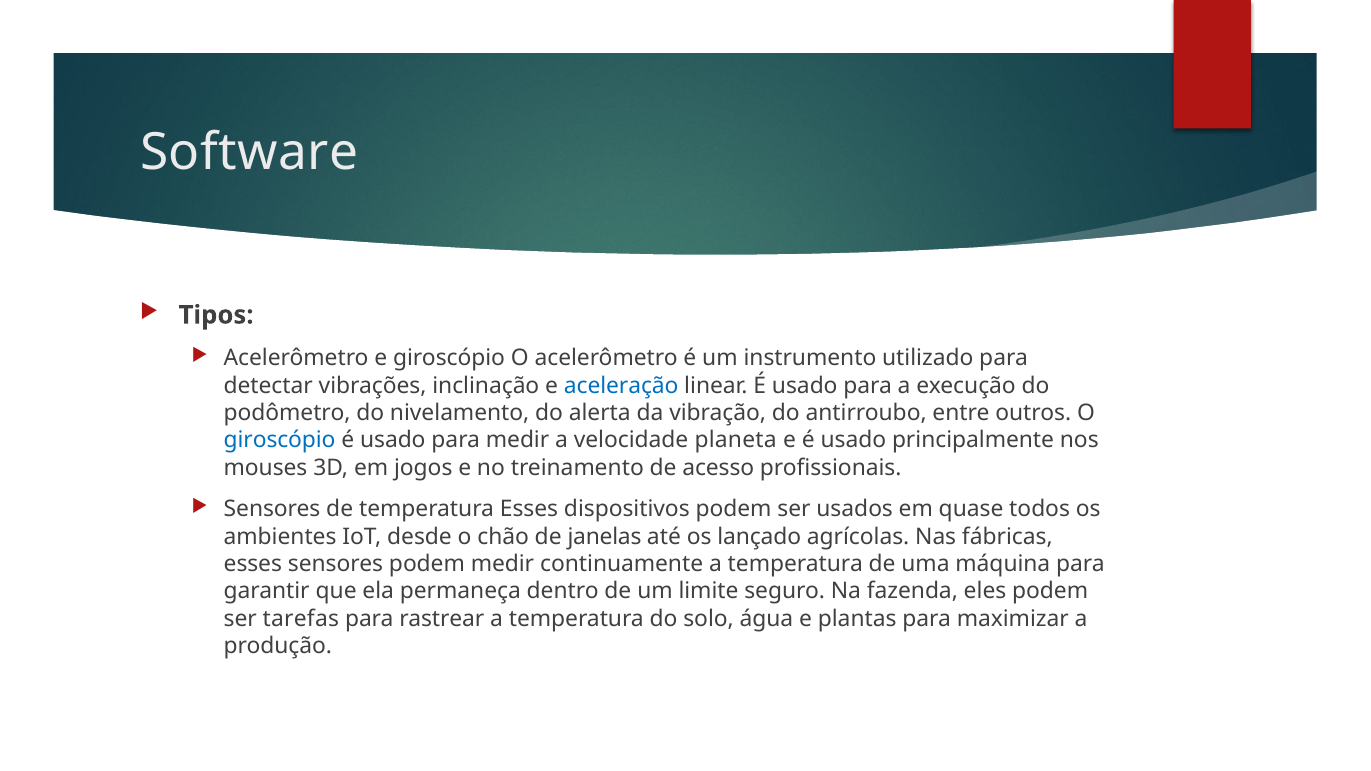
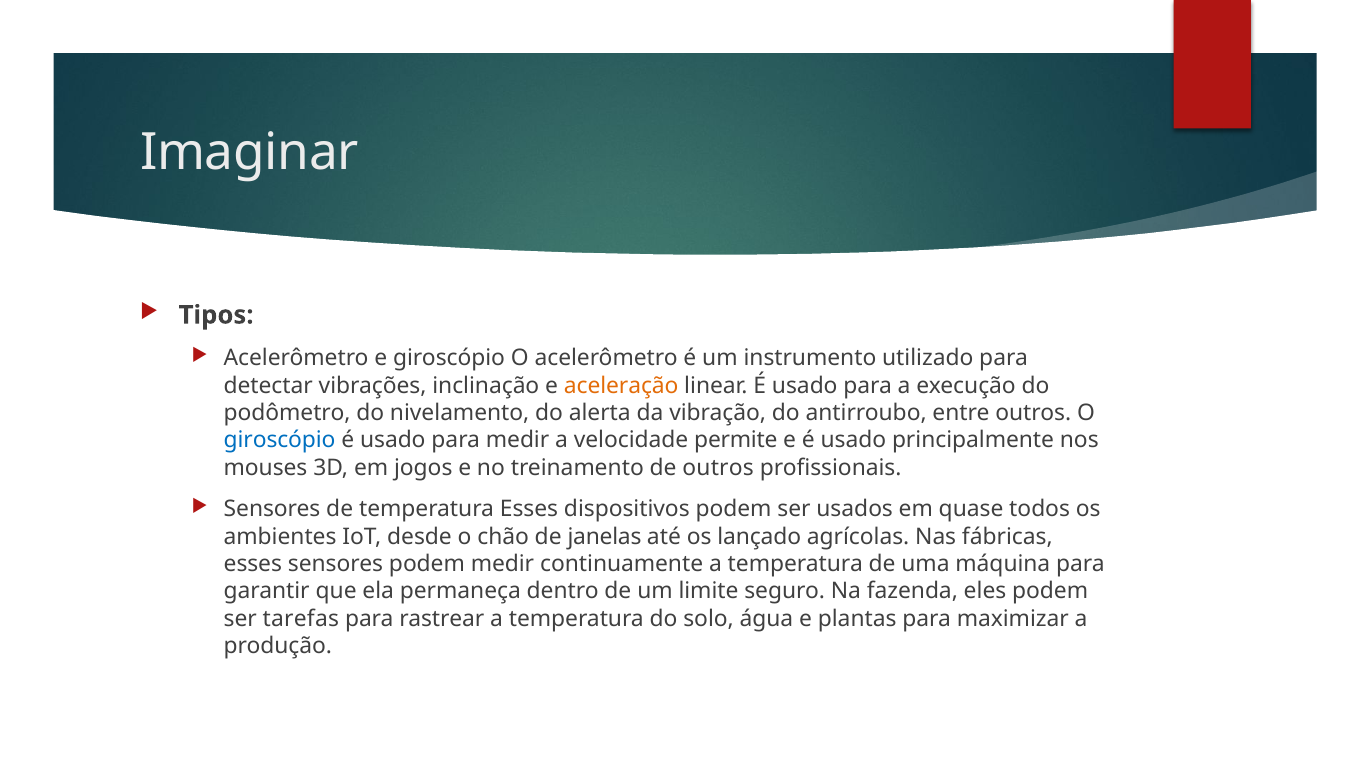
Software: Software -> Imaginar (249, 153)
aceleração colour: blue -> orange (621, 386)
planeta: planeta -> permite (736, 440)
de acesso: acesso -> outros (718, 468)
